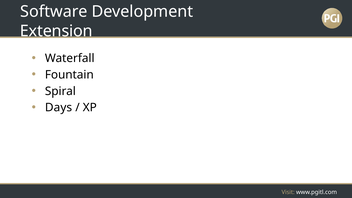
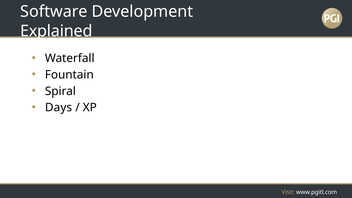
Extension: Extension -> Explained (56, 31)
